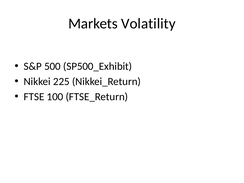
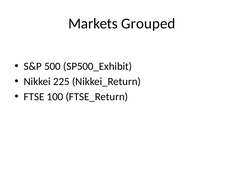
Volatility: Volatility -> Grouped (148, 24)
